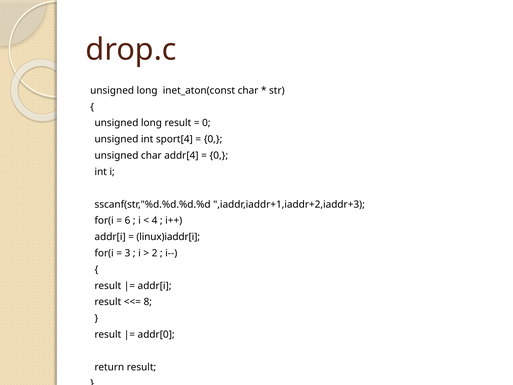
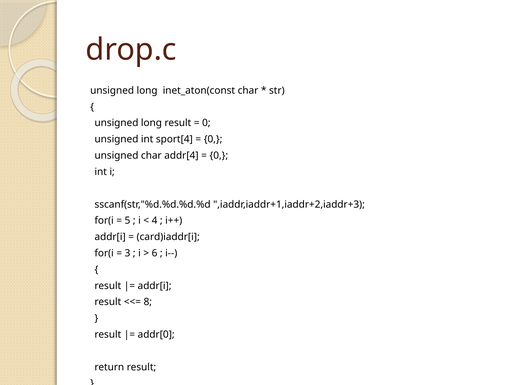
6: 6 -> 5 (127, 221)
linux)iaddr[i: linux)iaddr[i -> card)iaddr[i (168, 237)
2: 2 -> 6 (155, 253)
